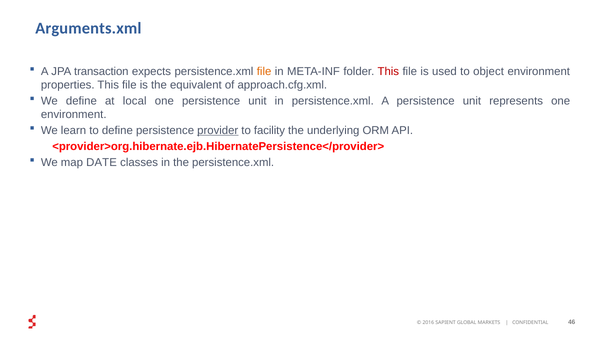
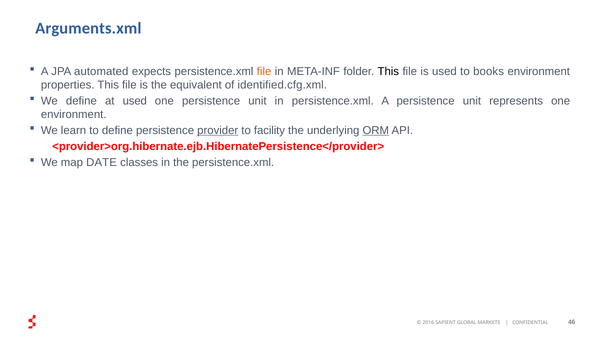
transaction: transaction -> automated (101, 71)
This colour: red -> black (388, 71)
object: object -> books (489, 71)
approach.cfg.xml: approach.cfg.xml -> identified.cfg.xml (282, 85)
at local: local -> used (135, 101)
ORM underline: none -> present (376, 130)
